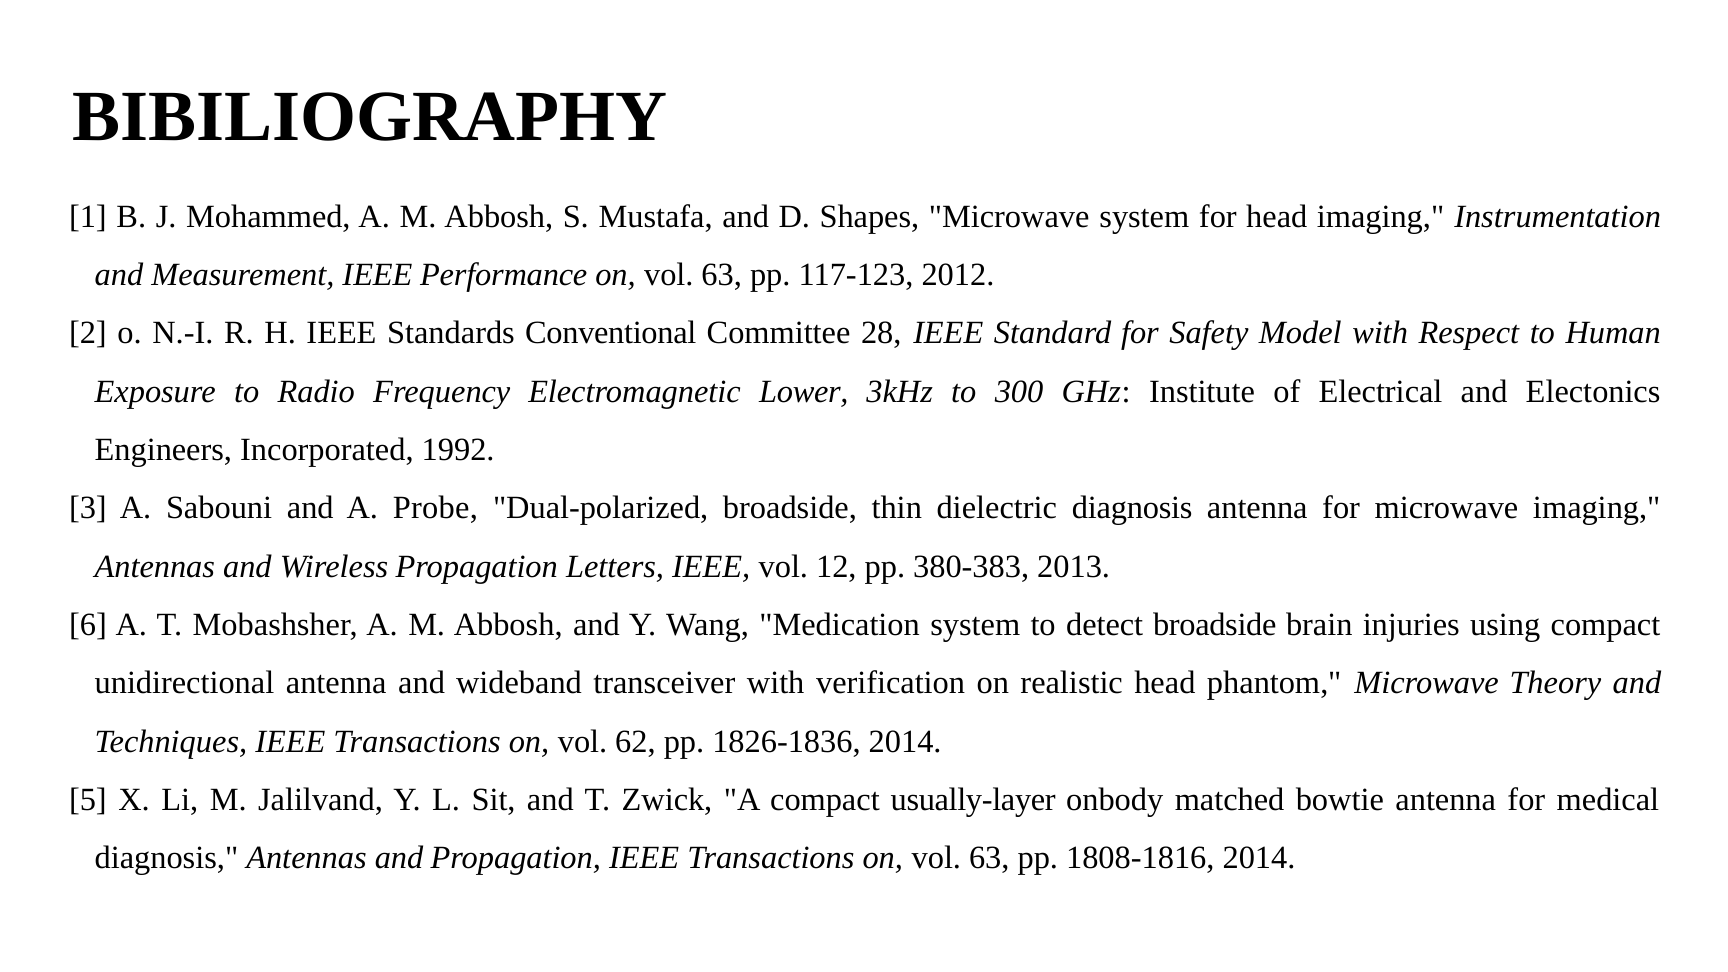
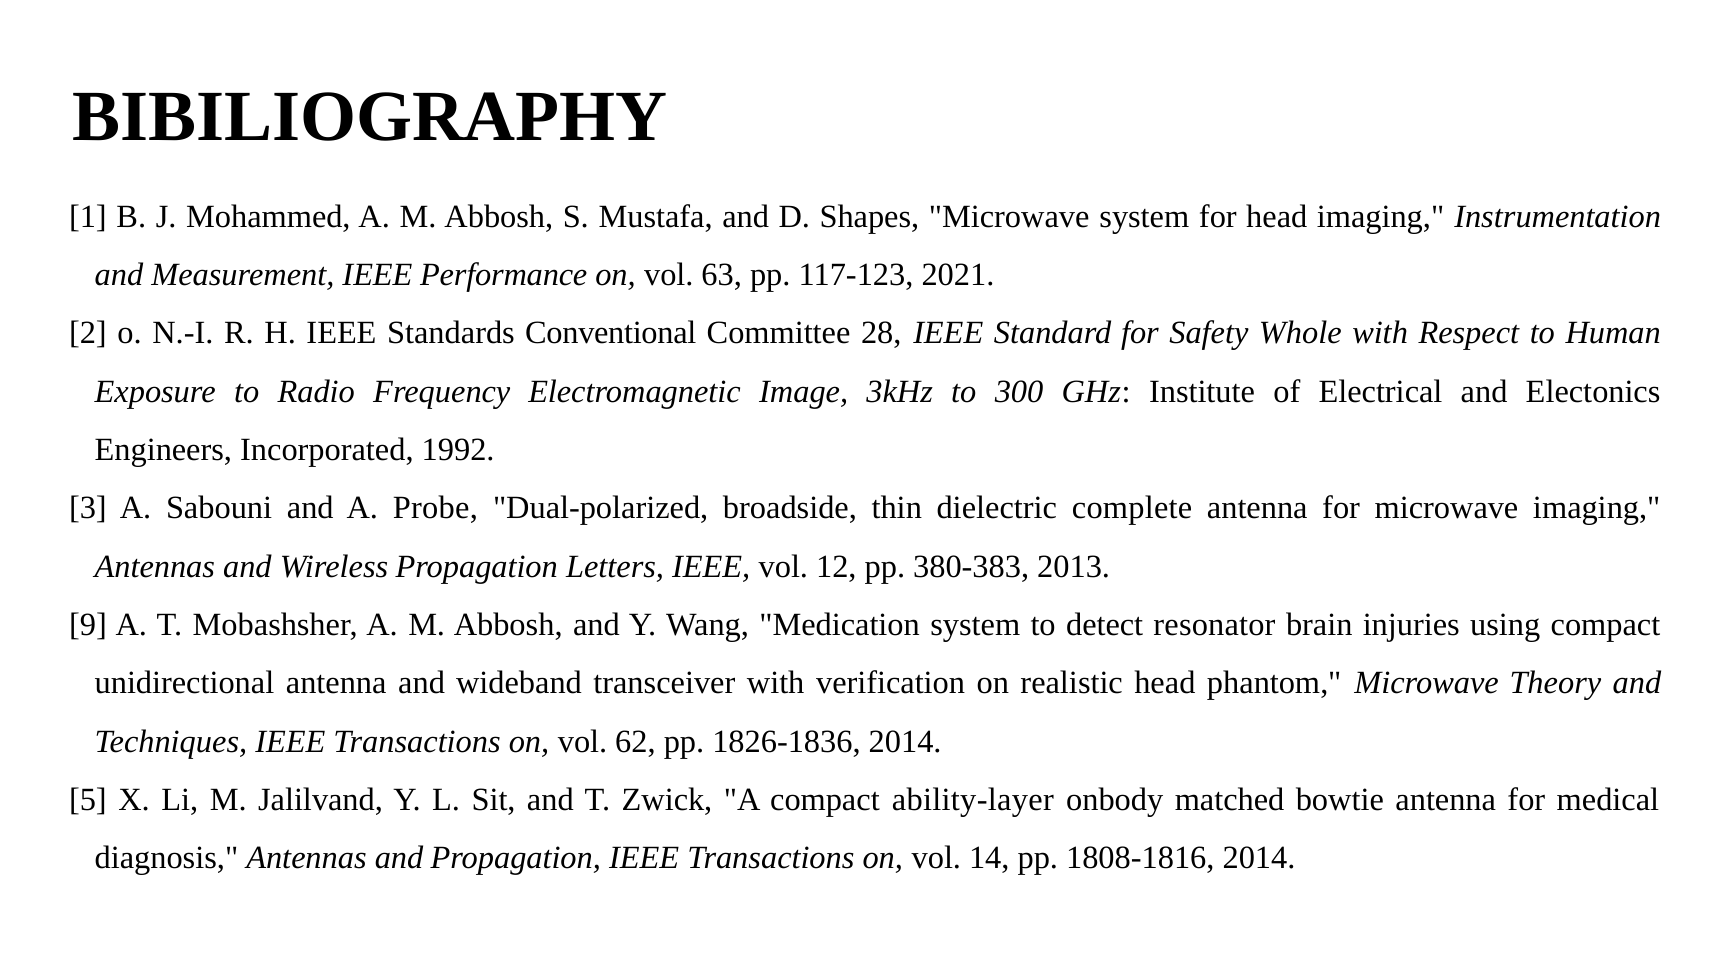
2012: 2012 -> 2021 (958, 275)
Model: Model -> Whole (1300, 333)
Lower: Lower -> Image (804, 391)
dielectric diagnosis: diagnosis -> complete (1132, 508)
6: 6 -> 9 (88, 625)
detect broadside: broadside -> resonator (1214, 625)
usually-layer: usually-layer -> ability-layer (973, 800)
Transactions on vol 63: 63 -> 14 (989, 858)
